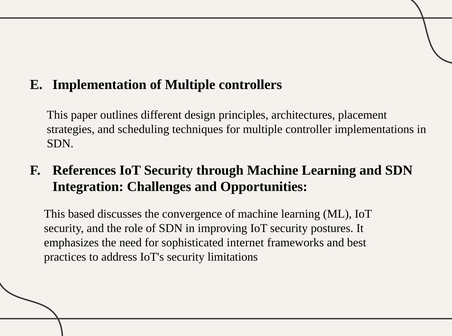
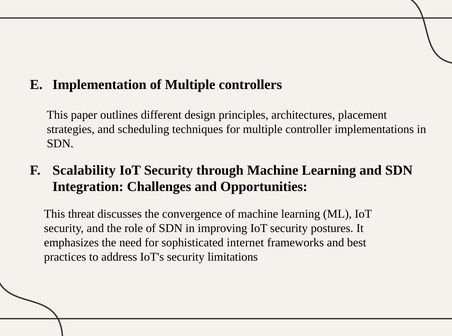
References: References -> Scalability (84, 170)
based: based -> threat (81, 214)
